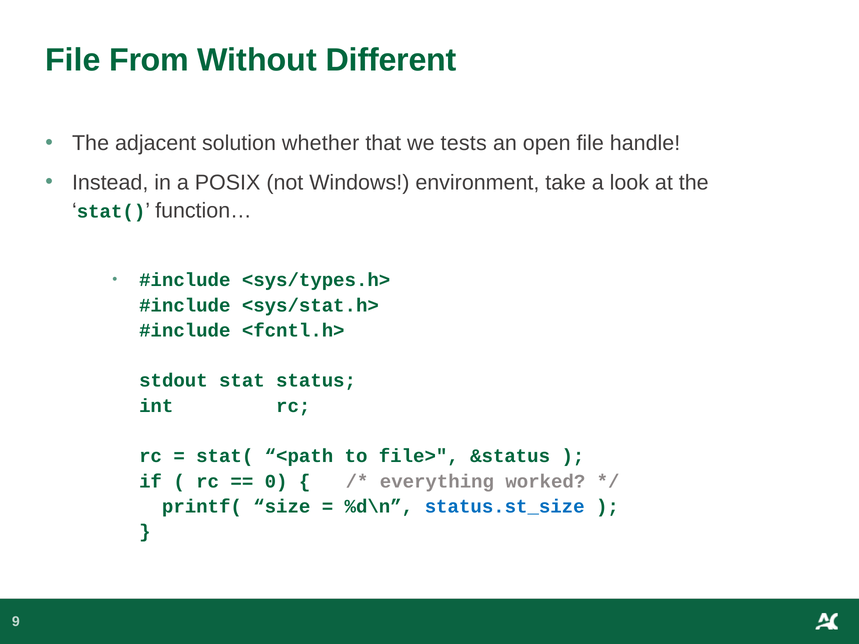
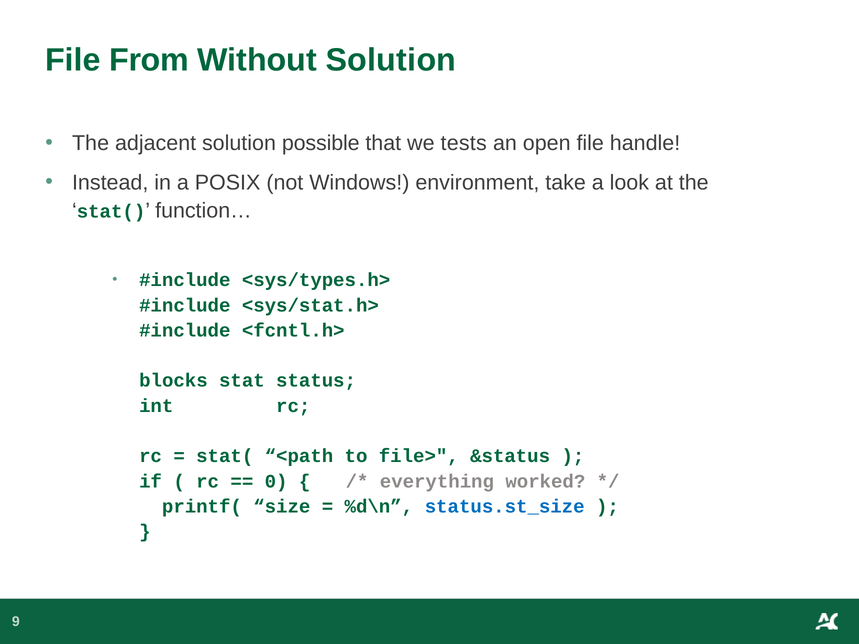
Without Different: Different -> Solution (391, 60)
whether: whether -> possible (321, 143)
stdout: stdout -> blocks (173, 381)
